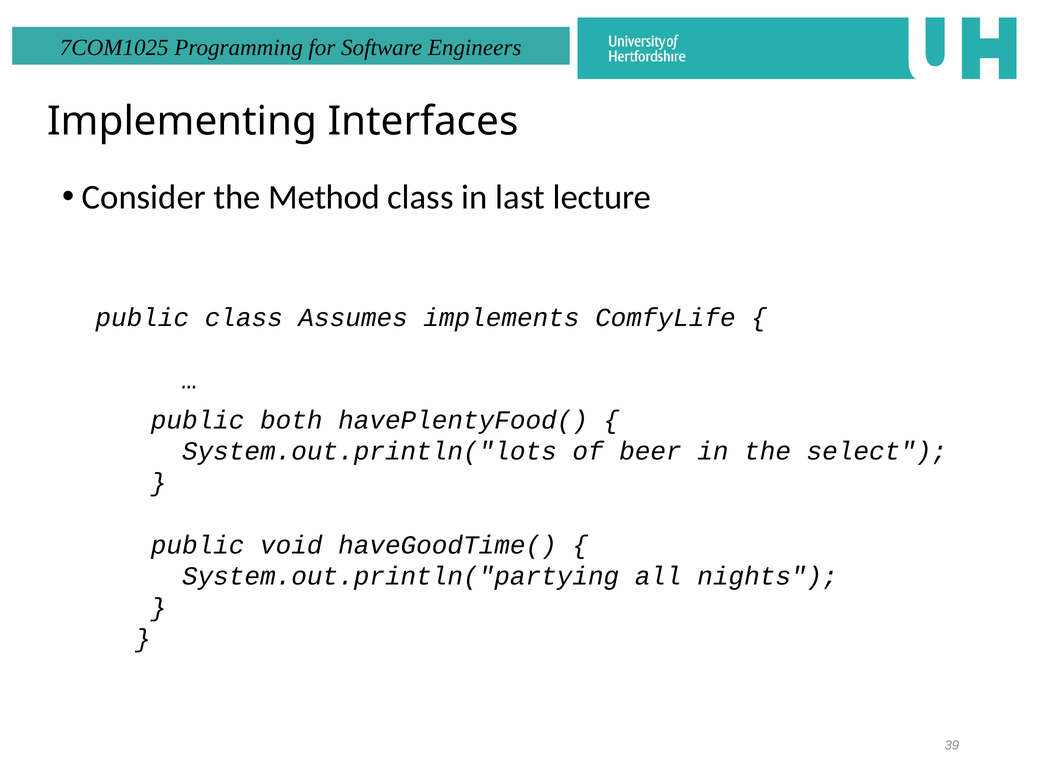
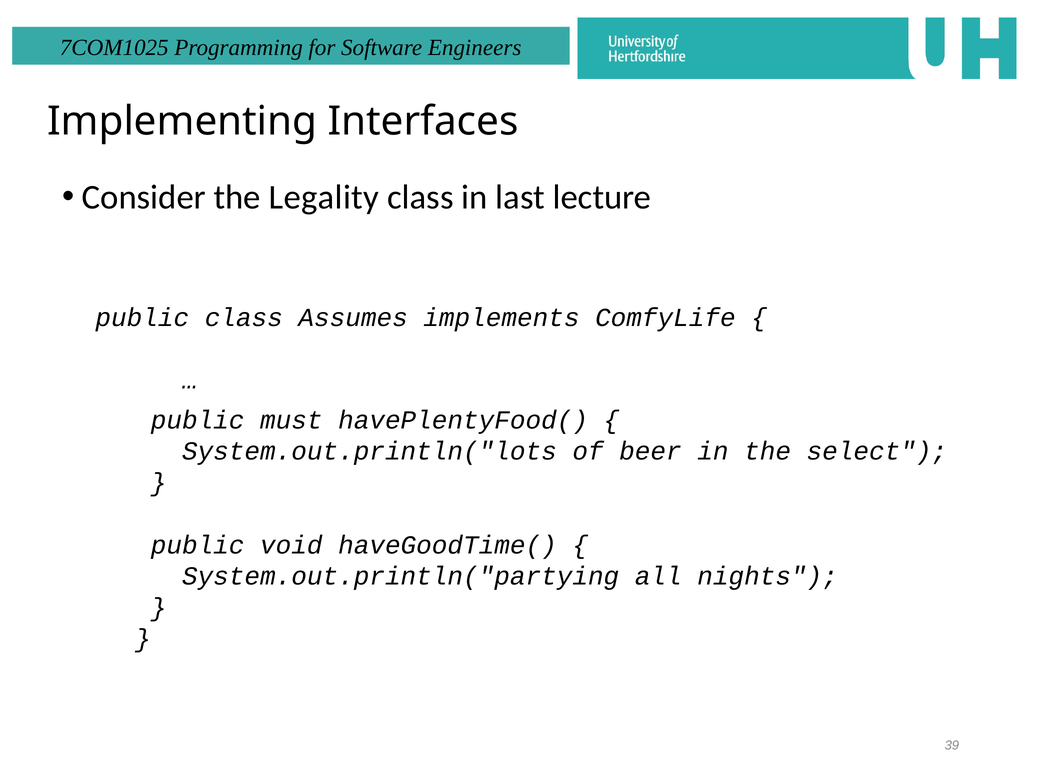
Method: Method -> Legality (324, 197)
both: both -> must (291, 420)
